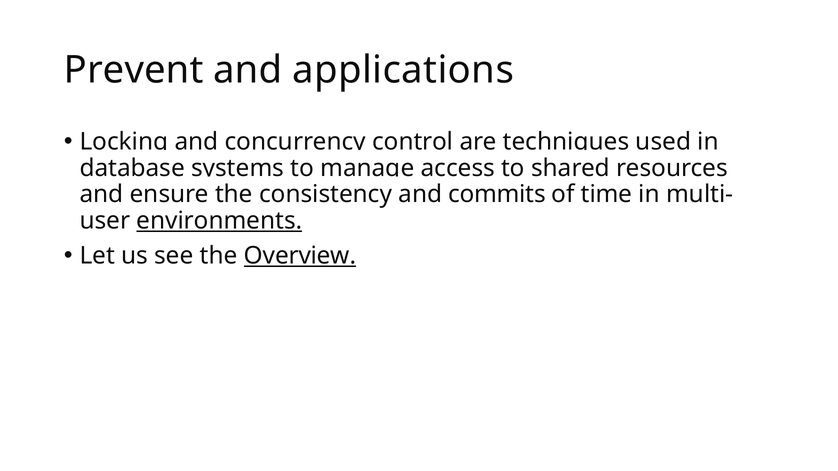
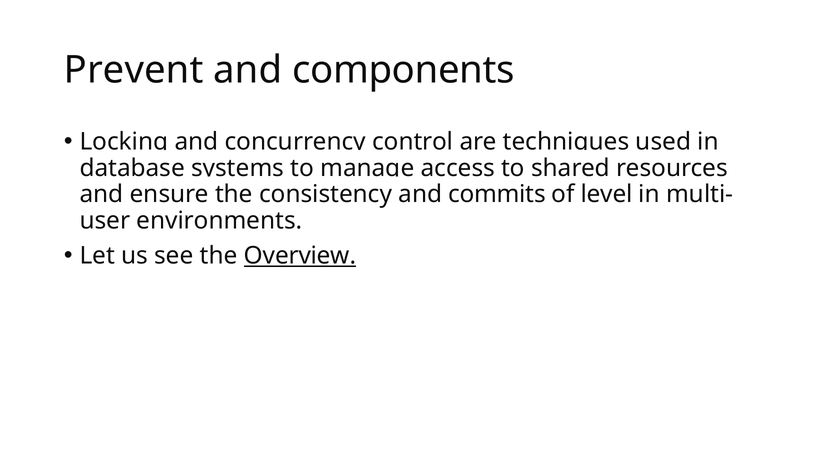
applications: applications -> components (403, 70)
time: time -> level (607, 194)
environments underline: present -> none (219, 221)
